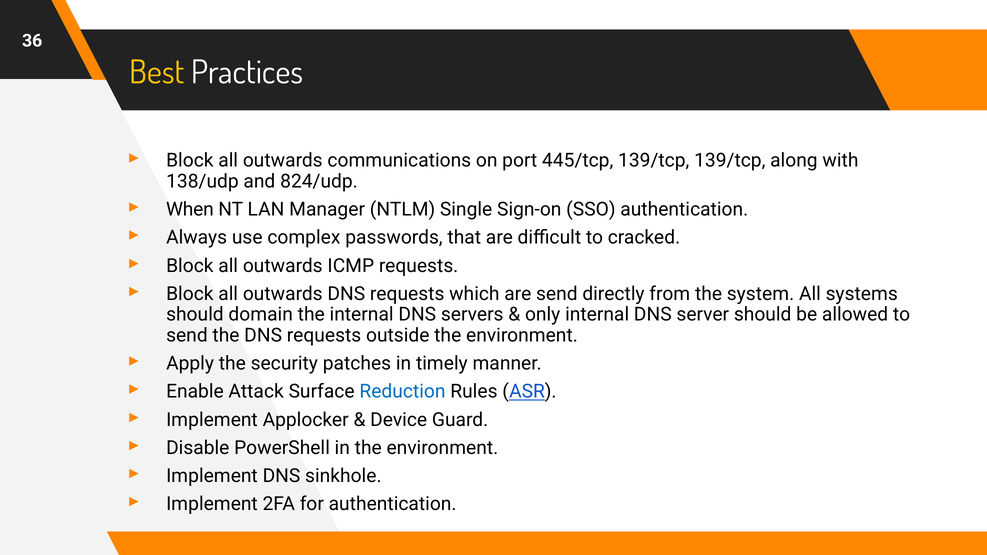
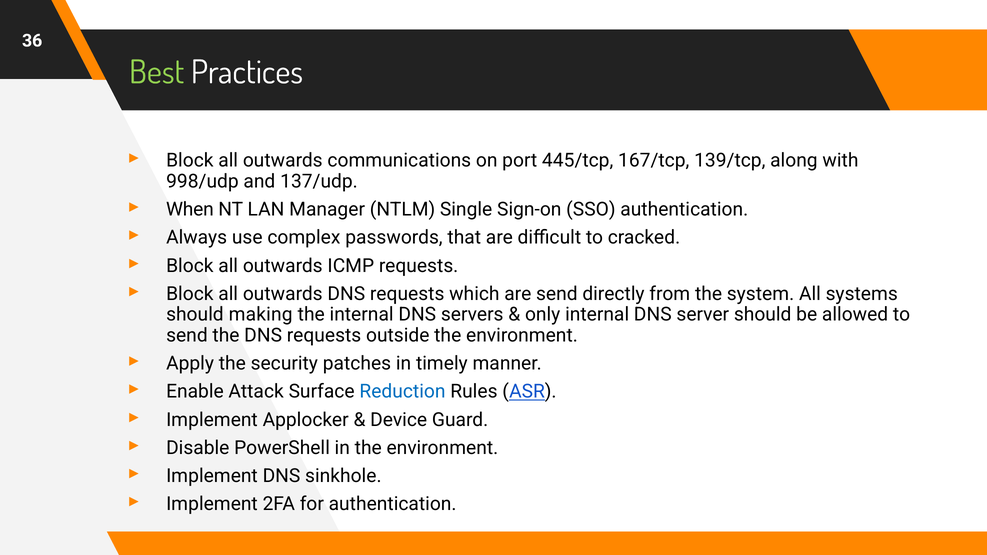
Best colour: yellow -> light green (157, 73)
445/tcp 139/tcp: 139/tcp -> 167/tcp (654, 161)
138/udp: 138/udp -> 998/udp (202, 181)
824/udp: 824/udp -> 137/udp (319, 181)
domain: domain -> making (261, 315)
